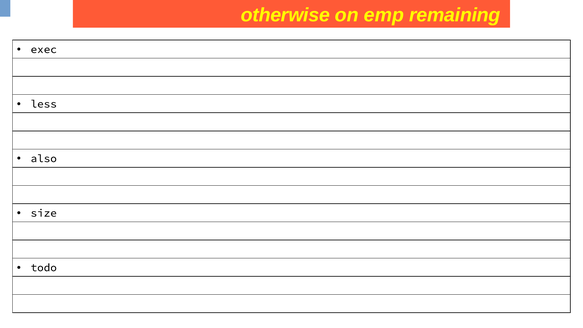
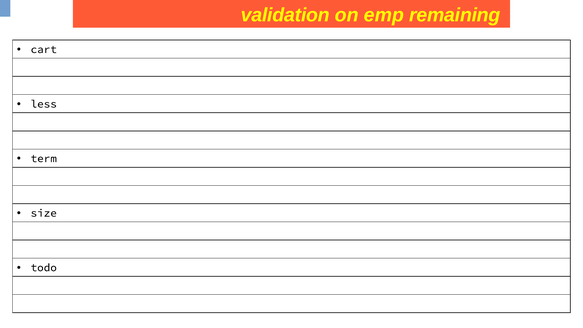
otherwise: otherwise -> validation (285, 15)
exec: exec -> cart (44, 49)
also: also -> term (44, 158)
